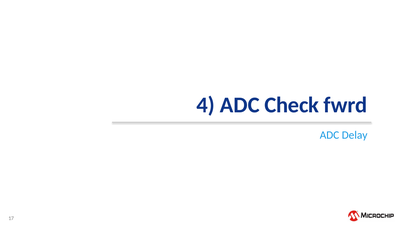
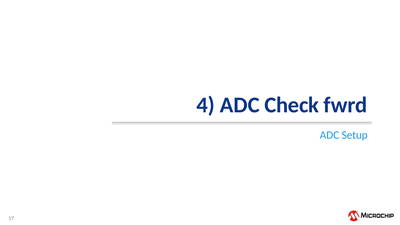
Delay: Delay -> Setup (355, 135)
